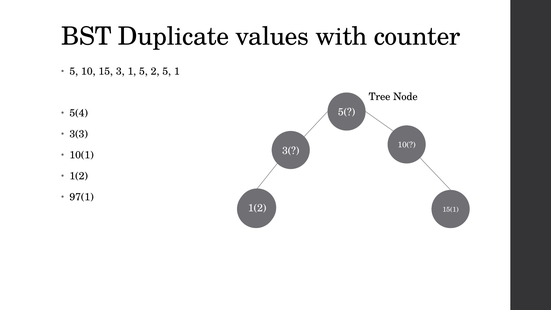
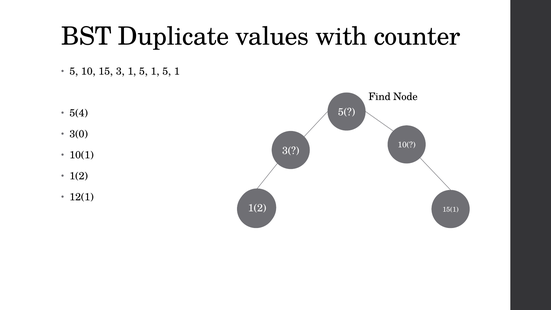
3 1 5 2: 2 -> 1 (155, 71)
Tree: Tree -> Find (380, 97)
3(3: 3(3 -> 3(0 (79, 134)
97(1: 97(1 -> 12(1 (82, 197)
